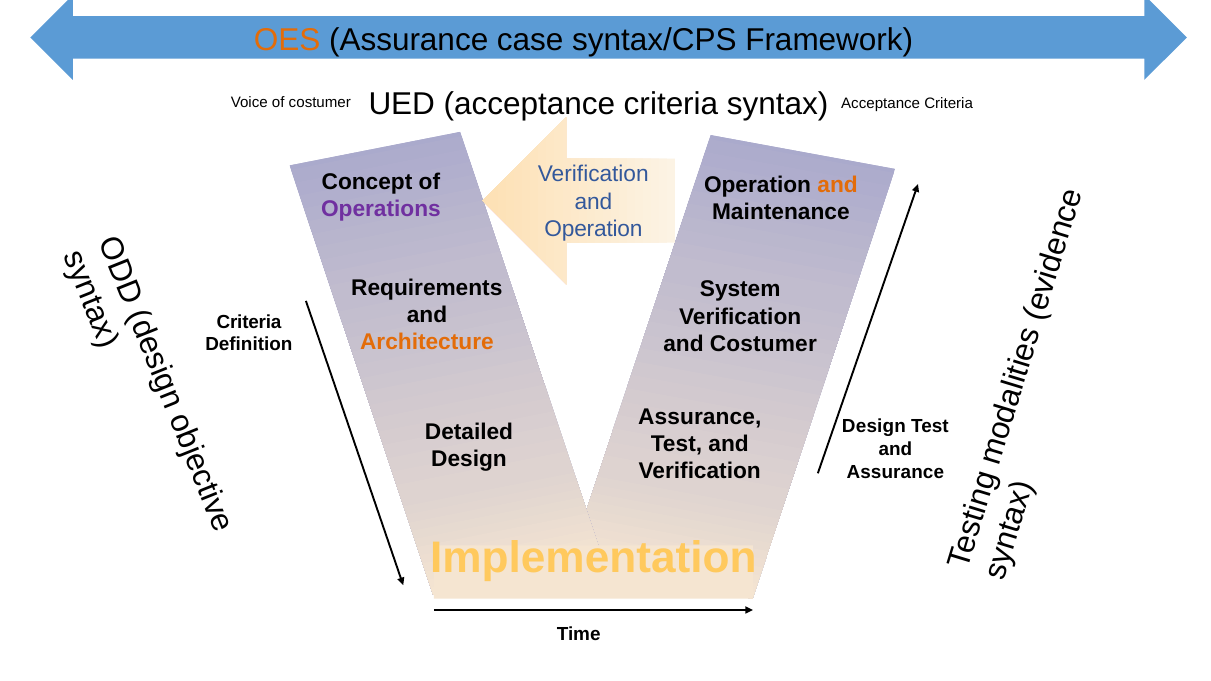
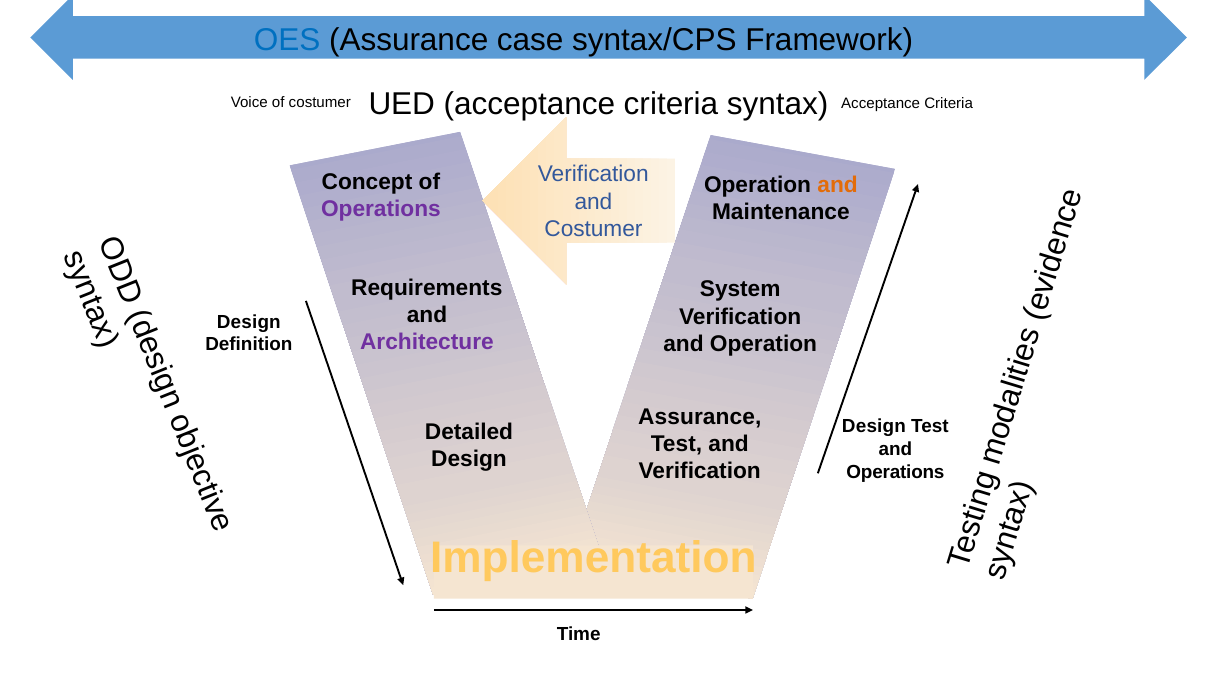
OES colour: orange -> blue (287, 40)
Operation: Operation -> Costumer (593, 229)
Criteria: Criteria -> Design (249, 322)
Architecture colour: orange -> purple (427, 342)
and Costumer: Costumer -> Operation (763, 344)
Assurance: Assurance -> Operations (895, 472)
